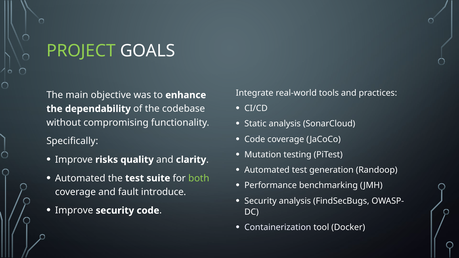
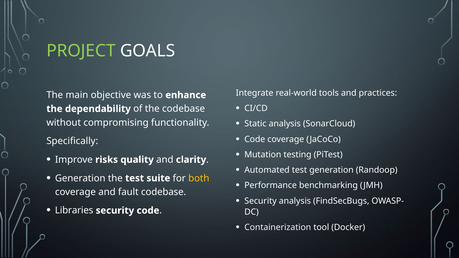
Automated: Automated -> Generation (80, 178)
both colour: light green -> yellow (199, 178)
fault introduce: introduce -> codebase (164, 192)
Improve: Improve -> Libraries (74, 211)
